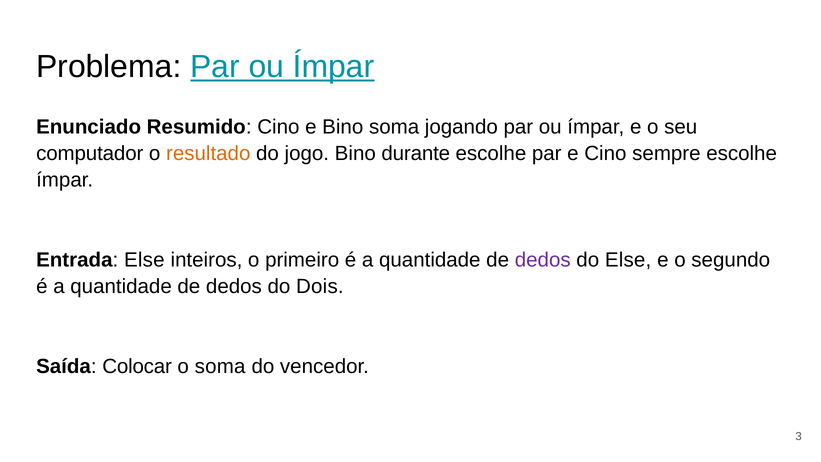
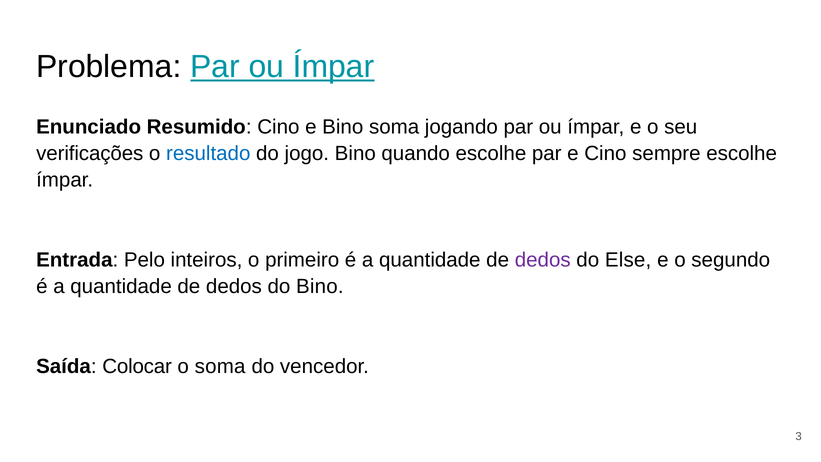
computador: computador -> verificações (90, 153)
resultado colour: orange -> blue (208, 153)
durante: durante -> quando (416, 153)
Entrada Else: Else -> Pelo (144, 260)
do Dois: Dois -> Bino (320, 286)
